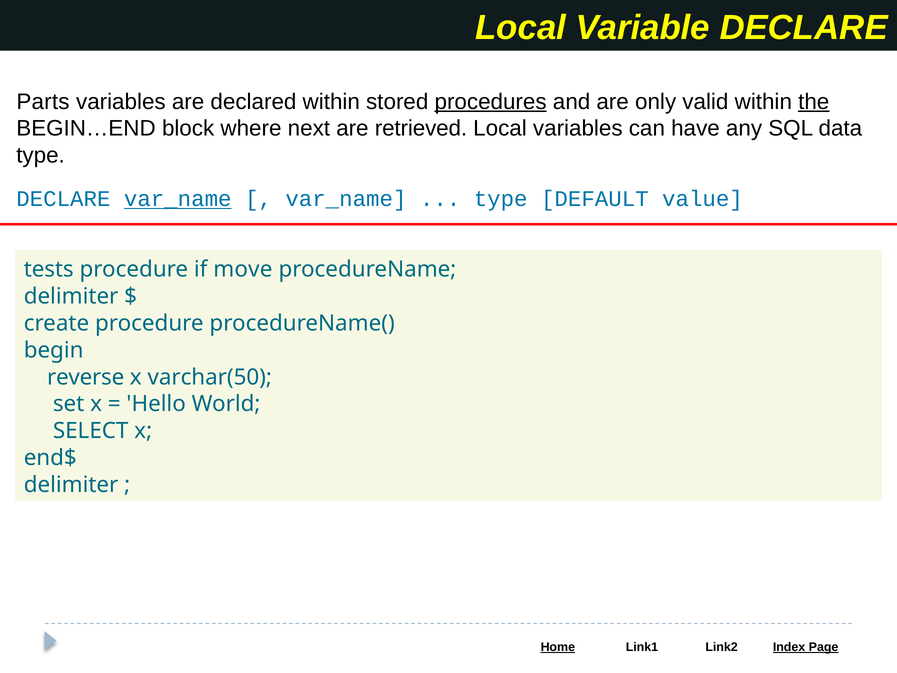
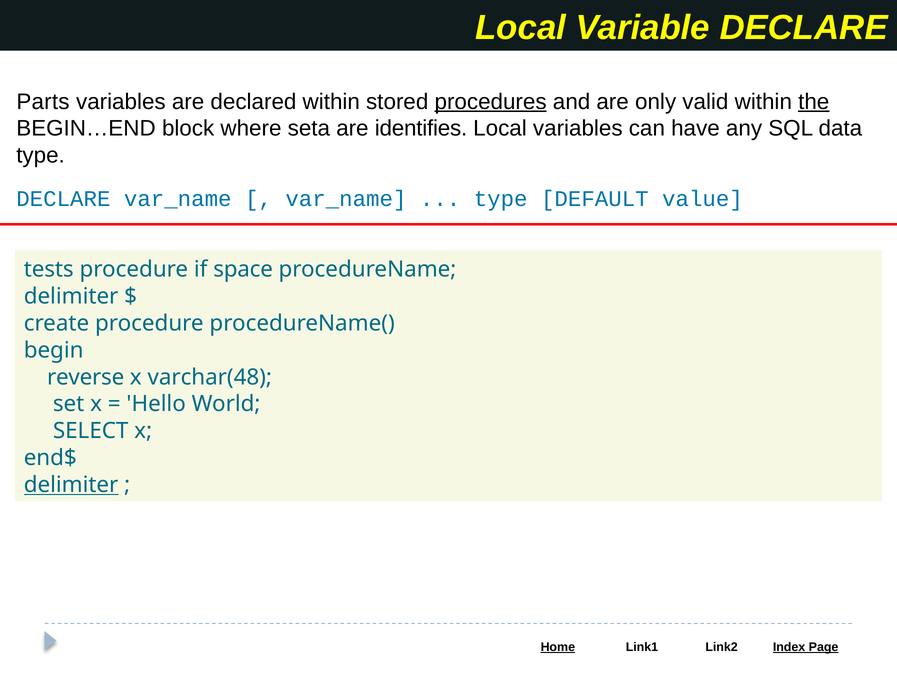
next: next -> seta (309, 129)
retrieved: retrieved -> identifies (421, 129)
var_name underline: present -> none (178, 199)
move: move -> space (243, 269)
varchar(50: varchar(50 -> varchar(48 (210, 377)
delimiter underline: none -> present (71, 485)
